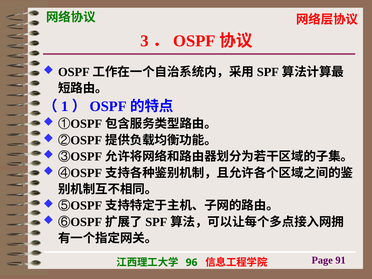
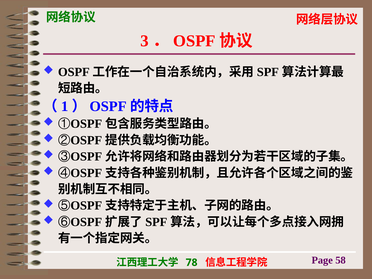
91: 91 -> 58 (341, 260)
96: 96 -> 78 (192, 262)
